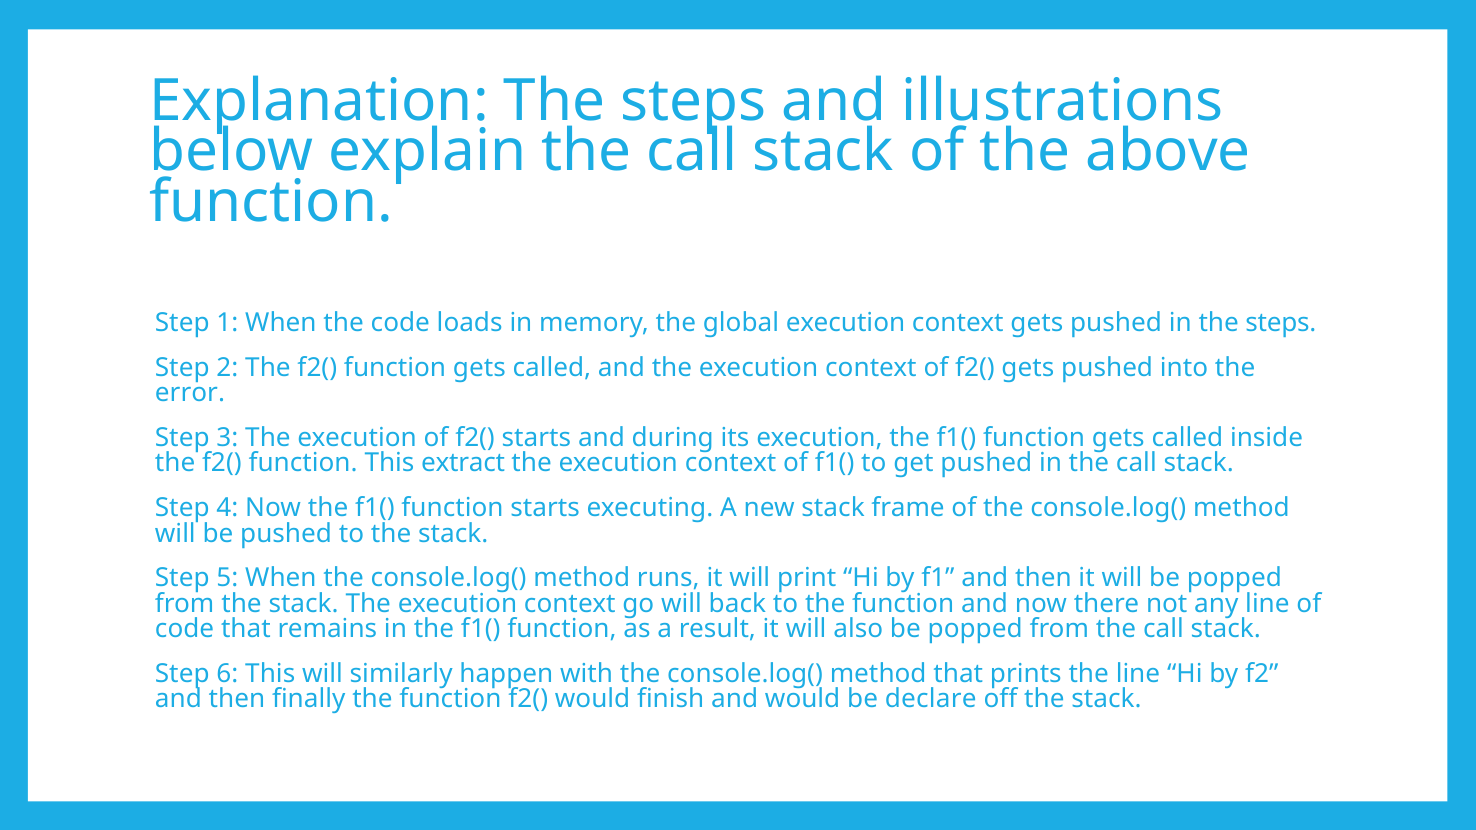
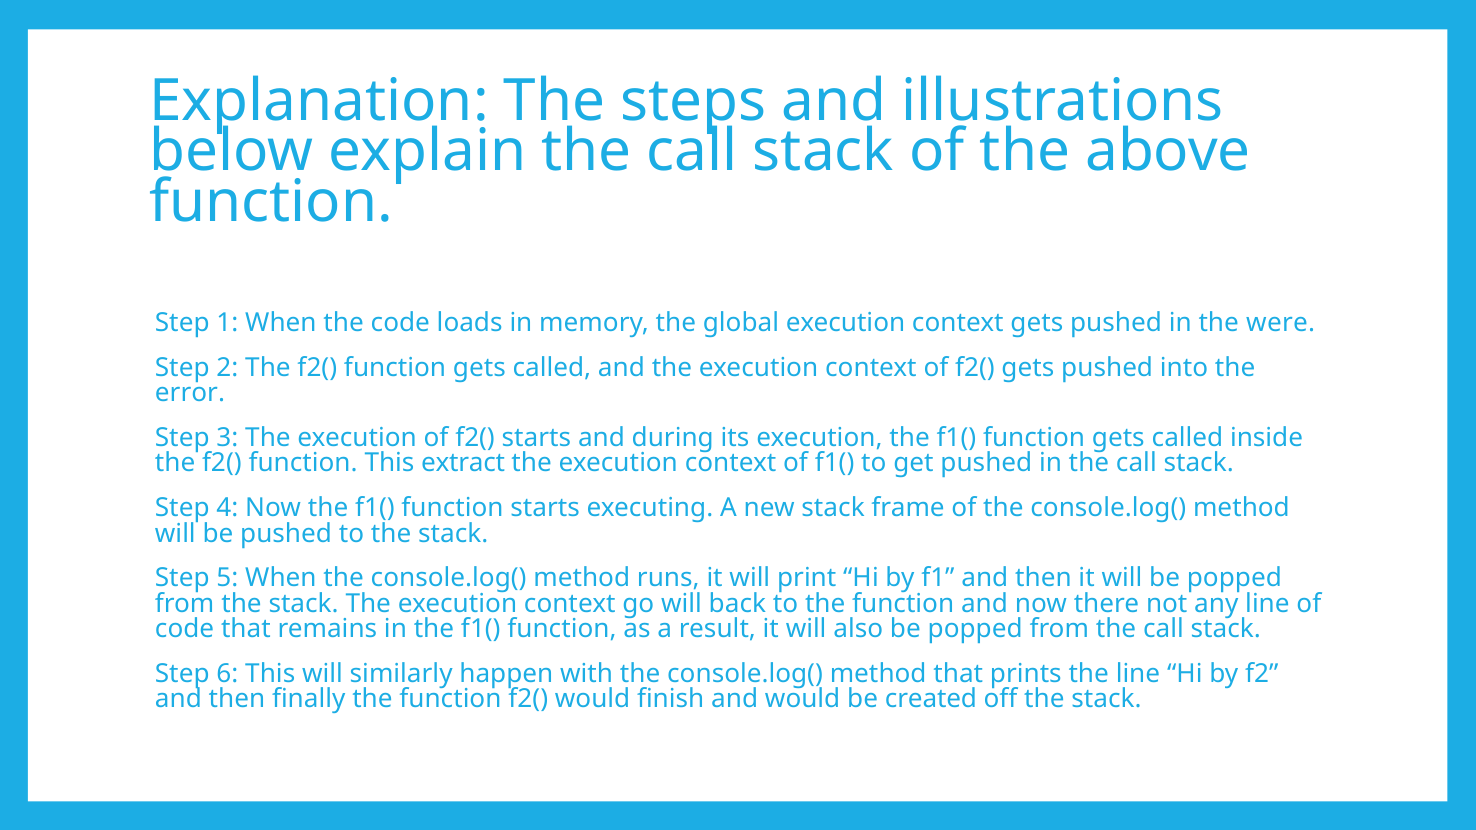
in the steps: steps -> were (1281, 323)
declare: declare -> created (931, 699)
